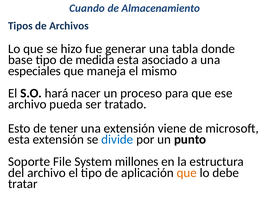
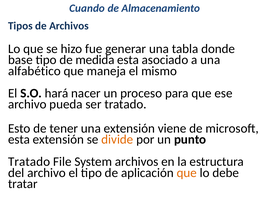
especiales: especiales -> alfabético (34, 71)
divide colour: blue -> orange (117, 140)
Soporte: Soporte -> Tratado (29, 162)
System millones: millones -> archivos (137, 162)
